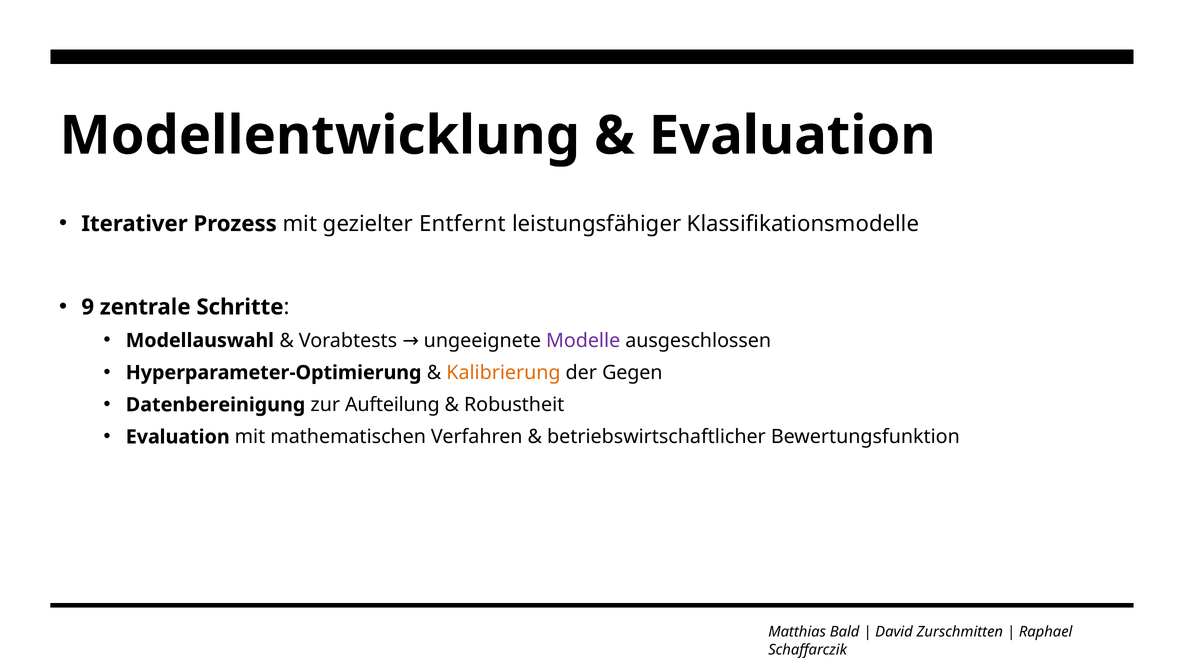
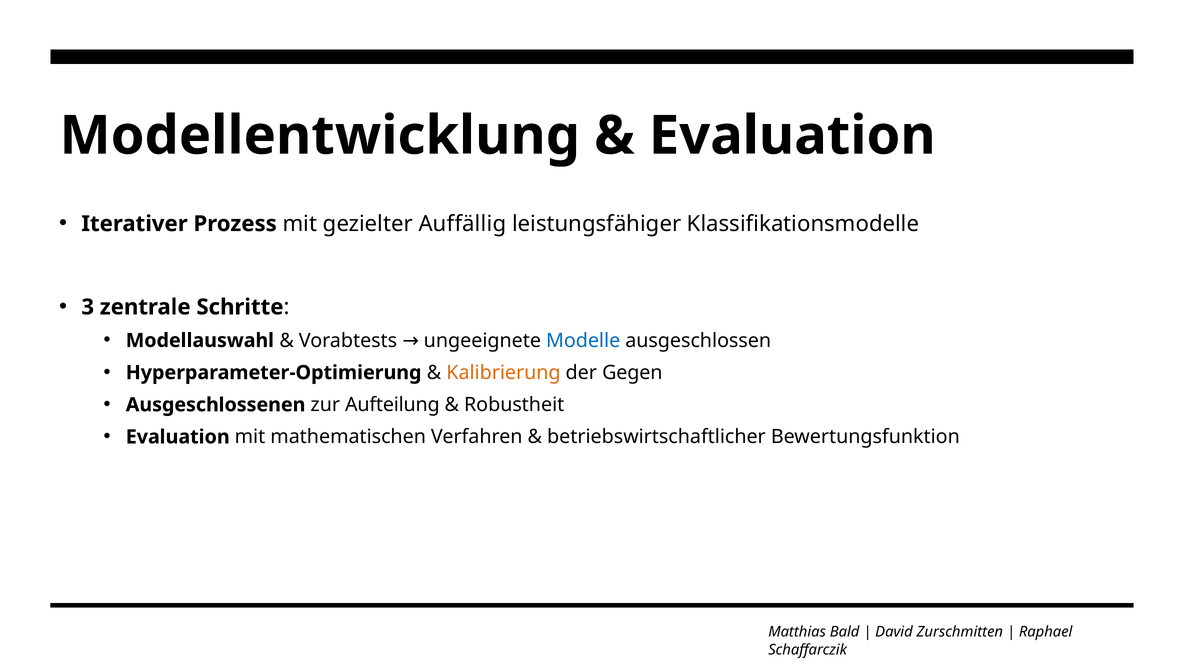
Entfernt: Entfernt -> Auffällig (462, 224)
9: 9 -> 3 (88, 307)
Modelle colour: purple -> blue (583, 341)
Datenbereinigung: Datenbereinigung -> Ausgeschlossenen (216, 405)
